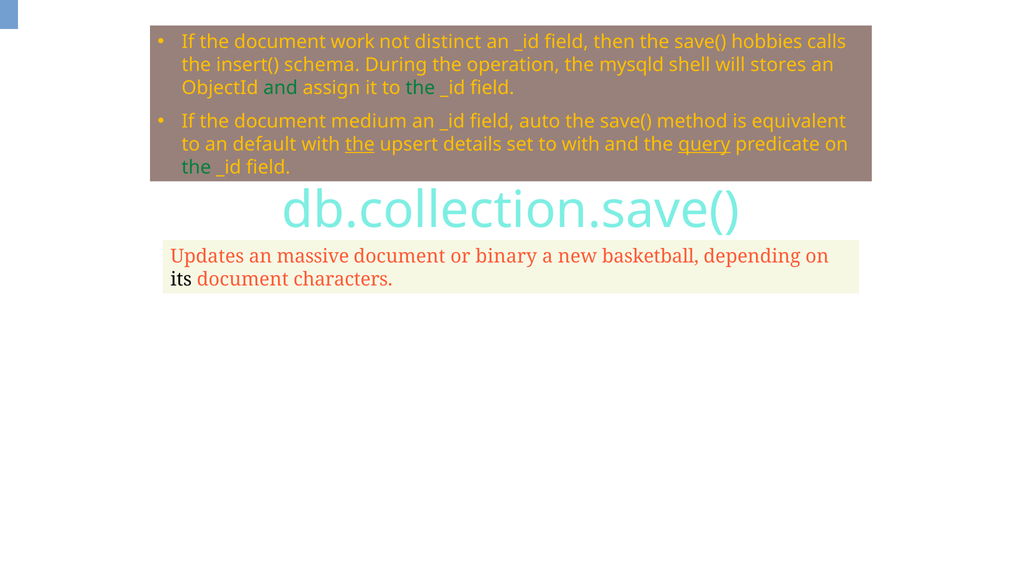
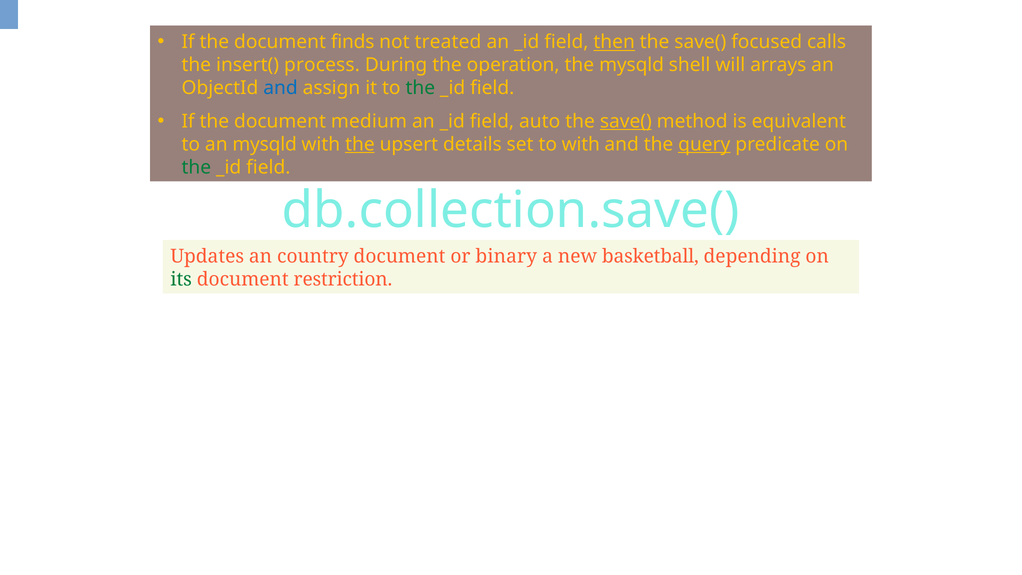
work: work -> finds (353, 42)
distinct: distinct -> treated (448, 42)
then underline: none -> present (614, 42)
hobbies: hobbies -> focused (767, 42)
schema: schema -> process (322, 65)
stores: stores -> arrays (778, 65)
and colour: green -> blue (280, 88)
save( underline: none -> present (626, 121)
an default: default -> mysqld (265, 144)
massive: massive -> country (313, 256)
its colour: black -> green (181, 279)
characters: characters -> restriction (343, 279)
